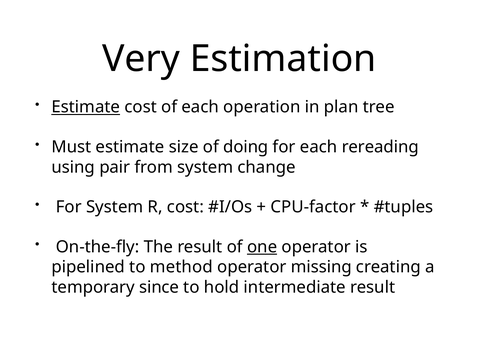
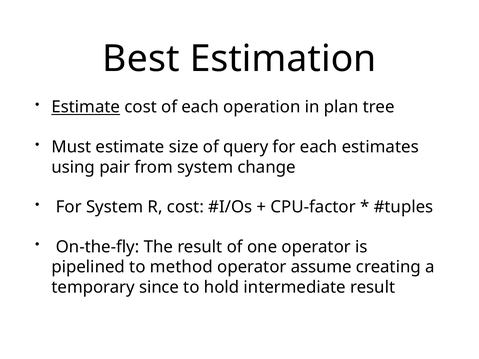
Very: Very -> Best (141, 59)
doing: doing -> query (246, 147)
rereading: rereading -> estimates (380, 147)
one underline: present -> none (262, 247)
missing: missing -> assume (321, 267)
